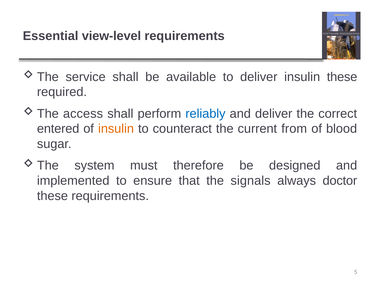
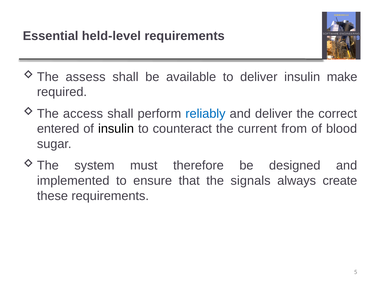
view-level: view-level -> held-level (111, 36)
service: service -> assess (86, 77)
insulin these: these -> make (342, 77)
insulin colour: orange -> black (116, 129)
doctor: doctor -> create (340, 181)
